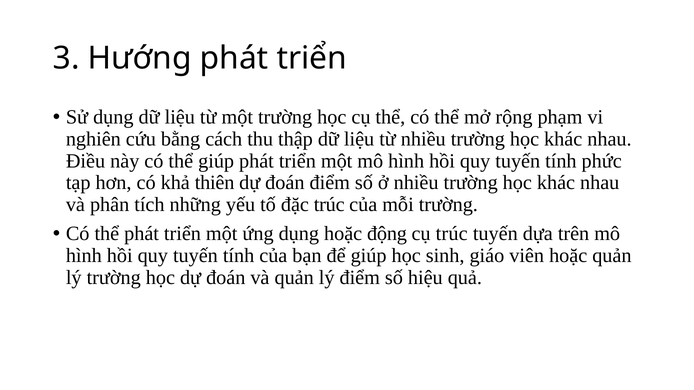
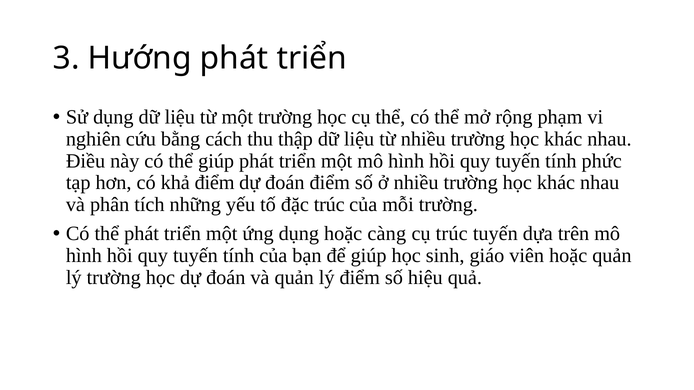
khả thiên: thiên -> điểm (215, 183)
động: động -> càng (387, 234)
